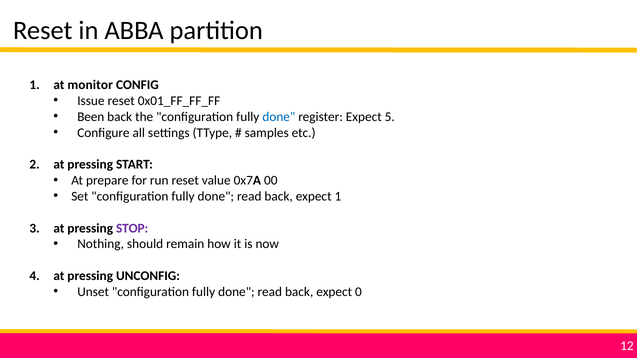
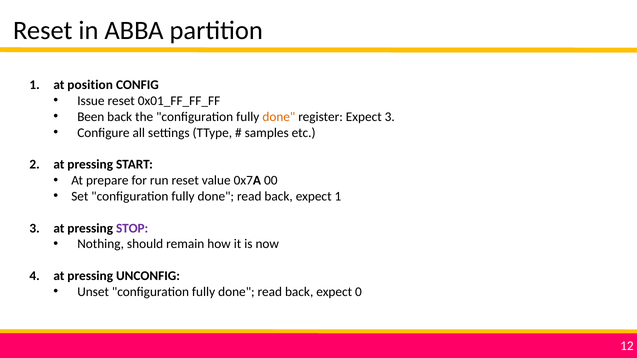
monitor: monitor -> position (90, 85)
done colour: blue -> orange (279, 117)
Expect 5: 5 -> 3 (390, 117)
